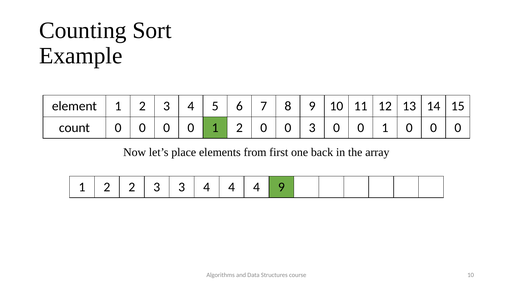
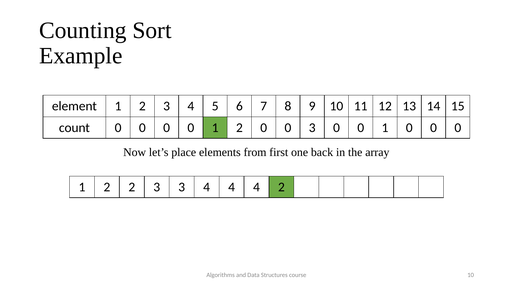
4 9: 9 -> 2 (281, 187)
